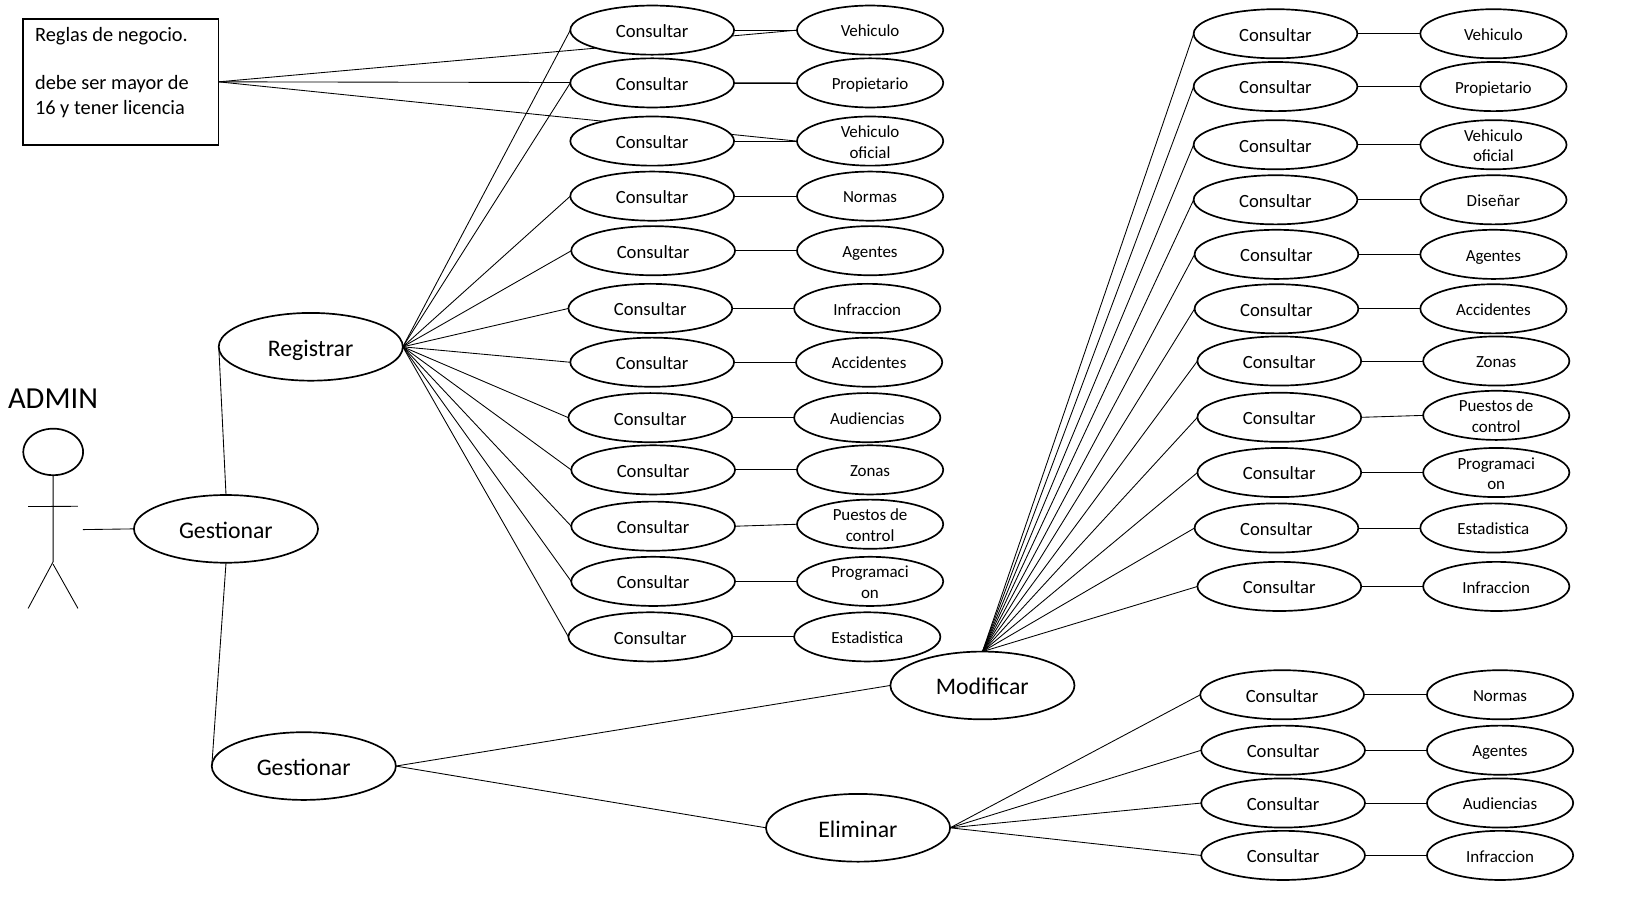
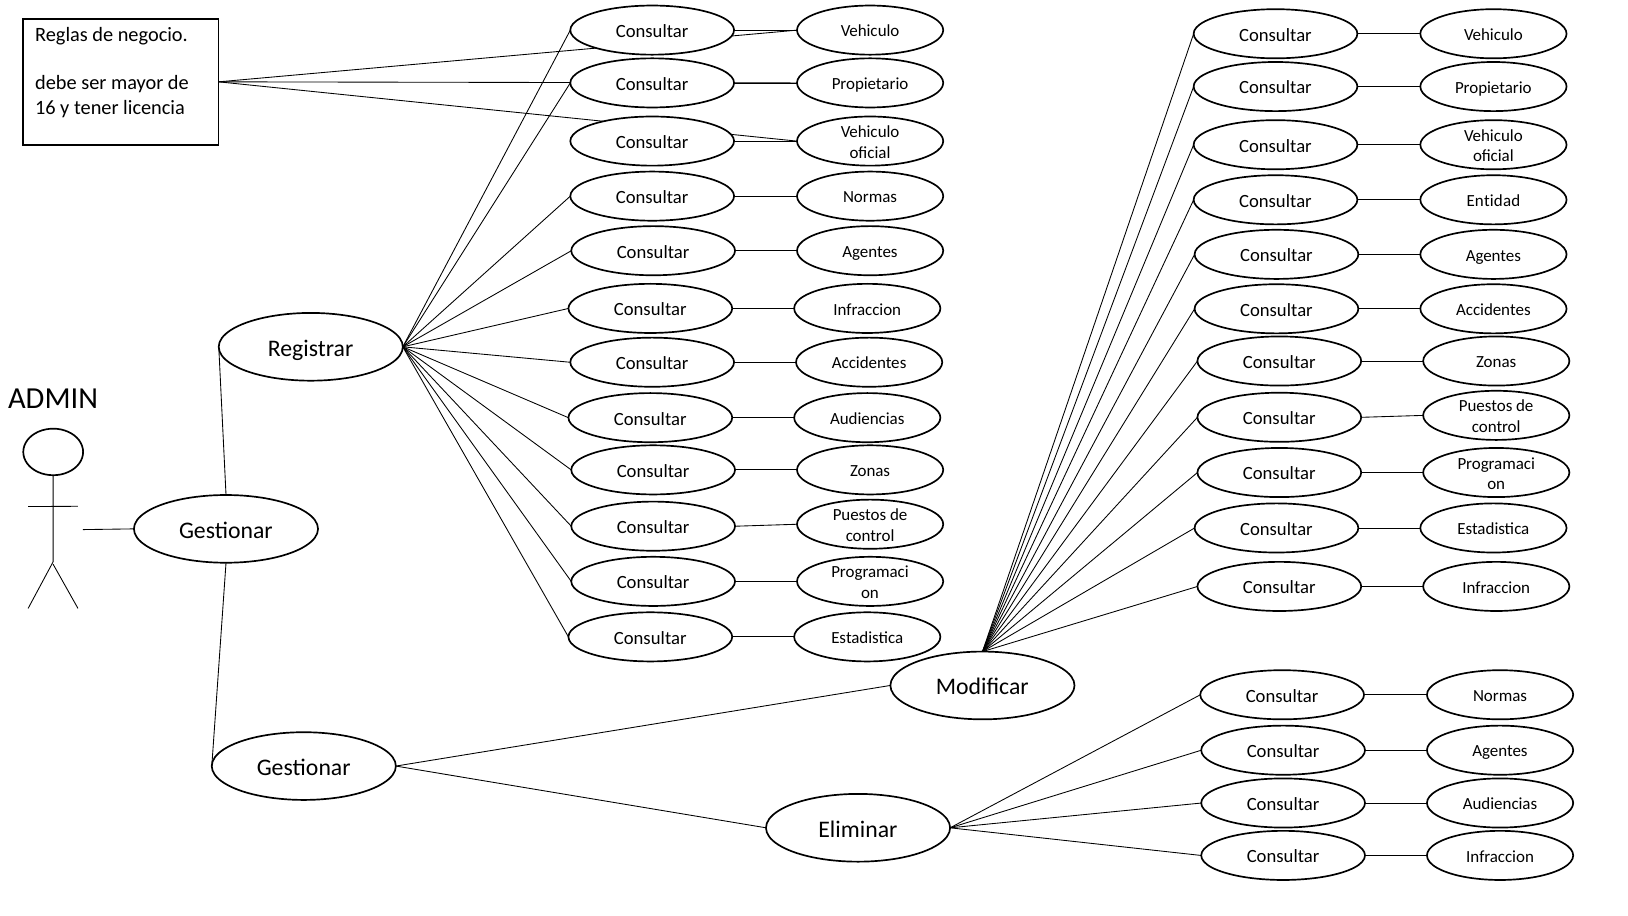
Diseñar: Diseñar -> Entidad (1493, 201)
